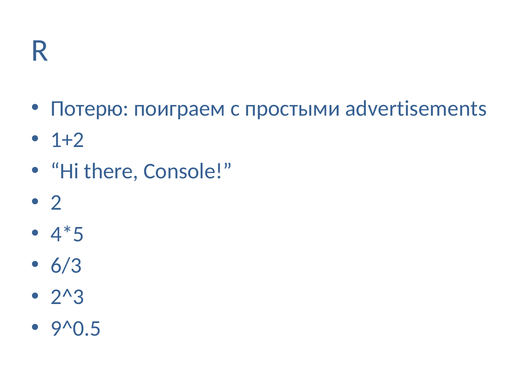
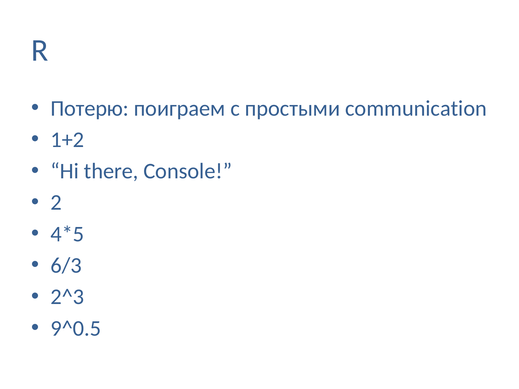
advertisements: advertisements -> communication (416, 108)
